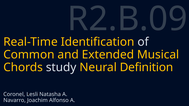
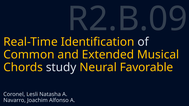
Definition: Definition -> Favorable (146, 68)
